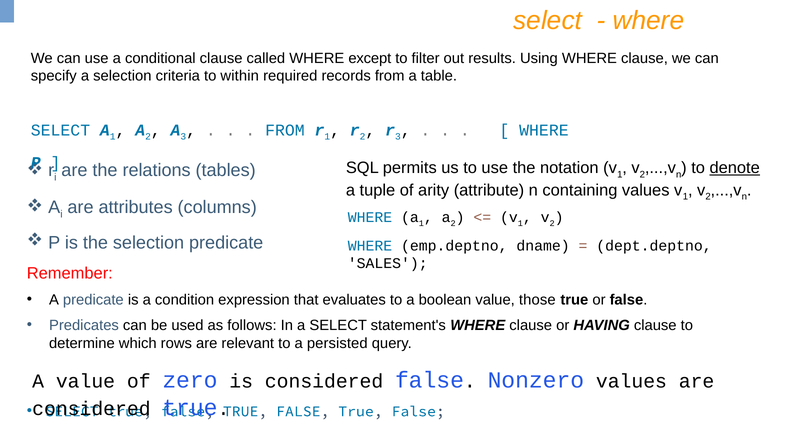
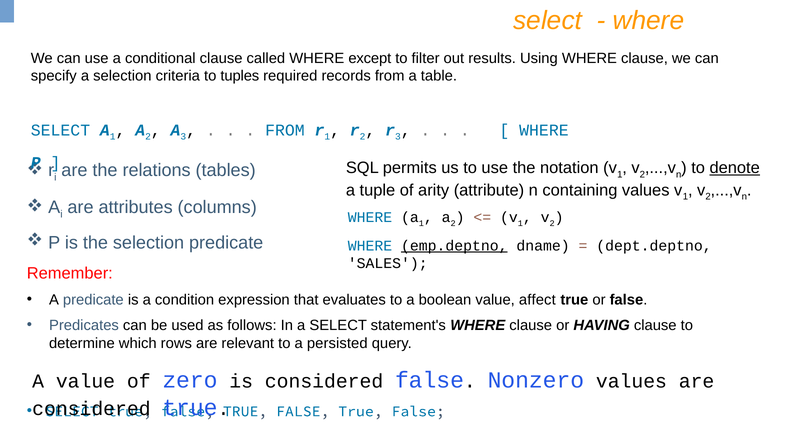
within: within -> tuples (240, 76)
emp.deptno underline: none -> present (454, 246)
those: those -> affect (537, 300)
